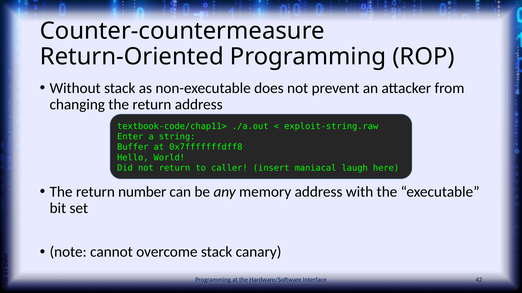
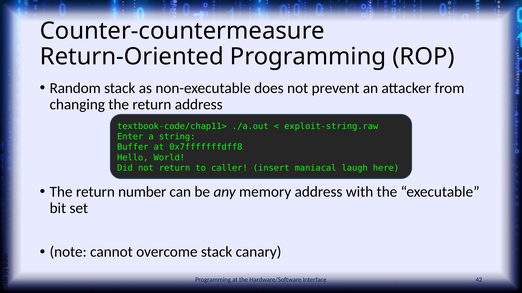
Without: Without -> Random (75, 88)
